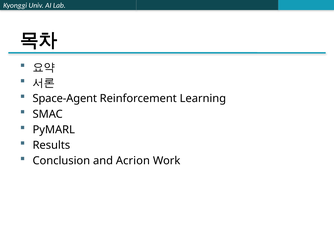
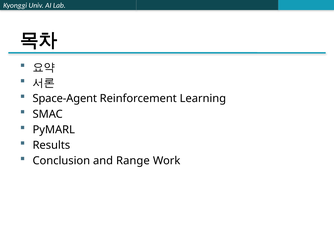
Acrion: Acrion -> Range (133, 161)
